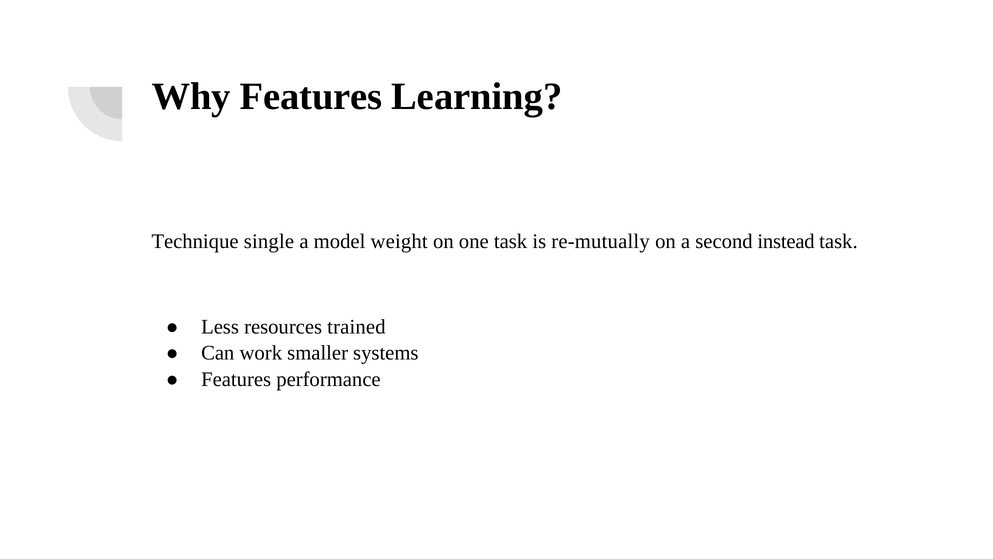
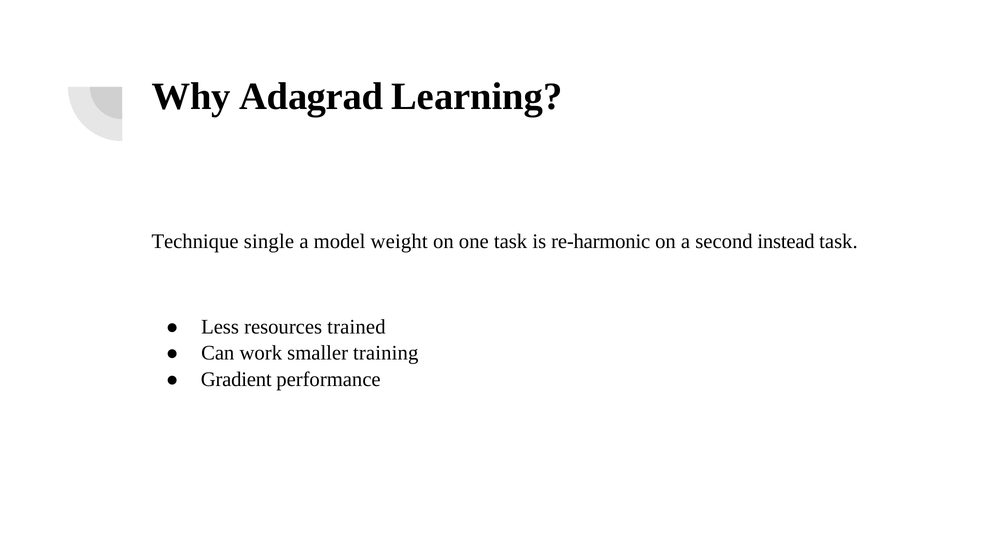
Why Features: Features -> Adagrad (311, 97)
re-mutually: re-mutually -> re-harmonic (601, 241)
systems: systems -> training (386, 353)
Features: Features -> Gradient (236, 379)
